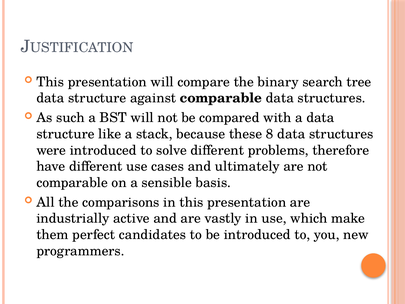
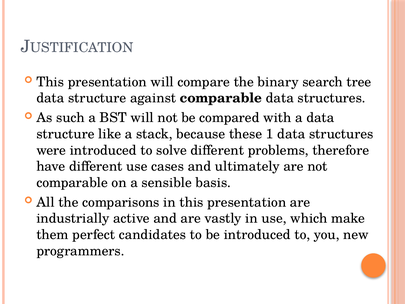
8: 8 -> 1 (270, 134)
